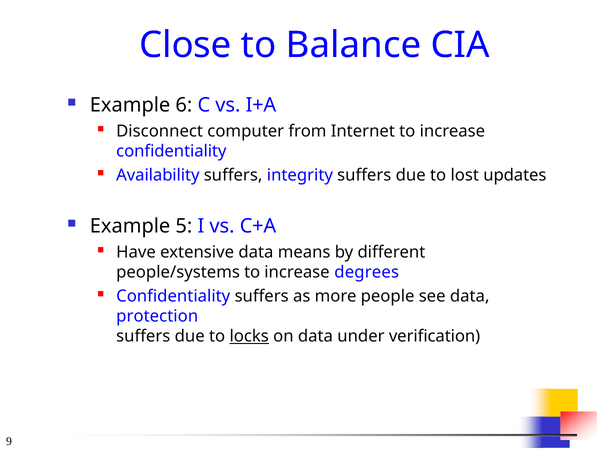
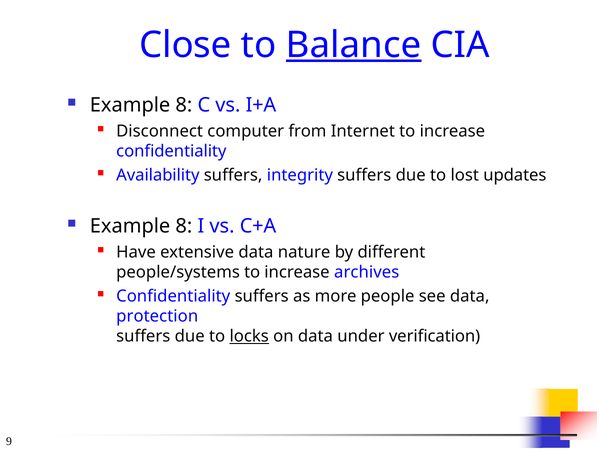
Balance underline: none -> present (354, 45)
6: 6 -> 8 (184, 105)
5: 5 -> 8 (184, 226)
means: means -> nature (304, 252)
degrees: degrees -> archives (367, 272)
